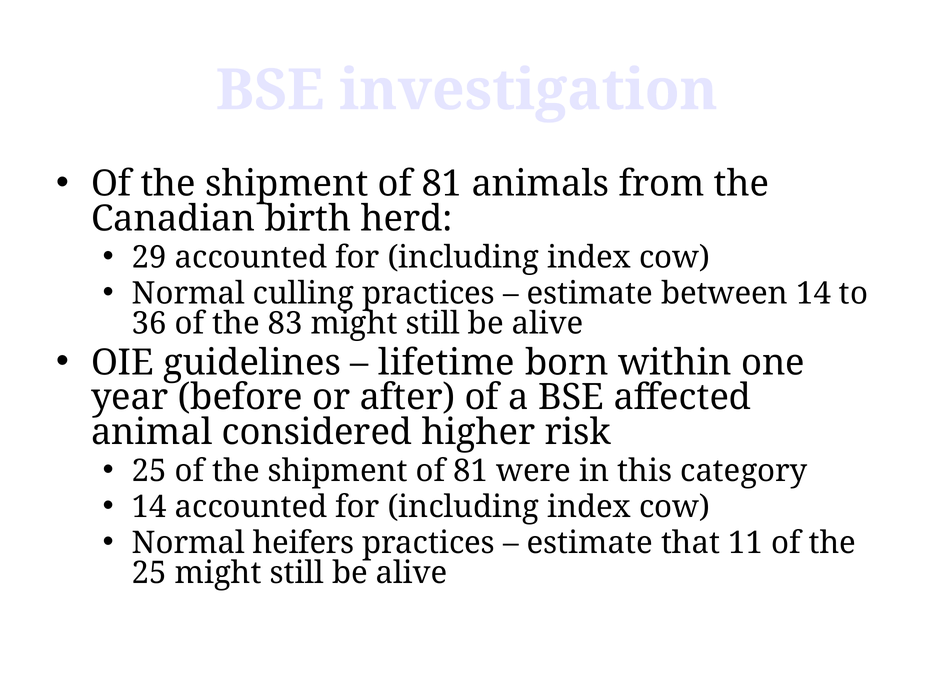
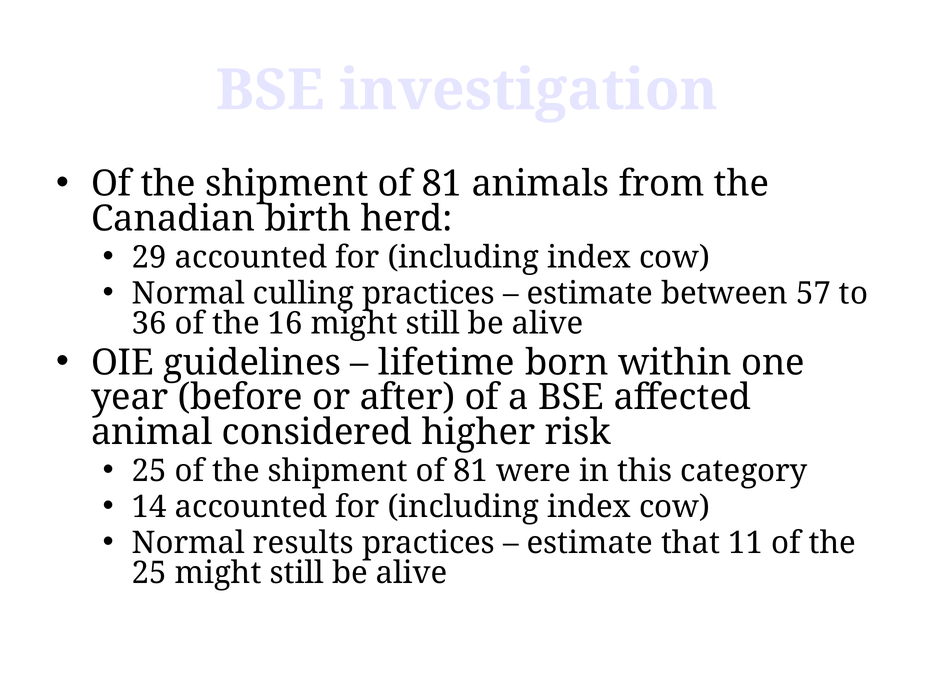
between 14: 14 -> 57 (814, 294)
83: 83 -> 16 (285, 323)
heifers: heifers -> results (303, 543)
